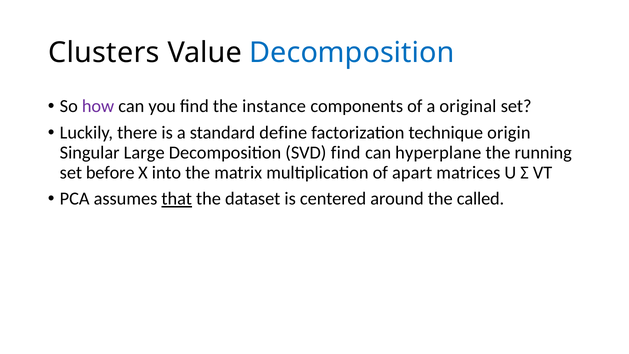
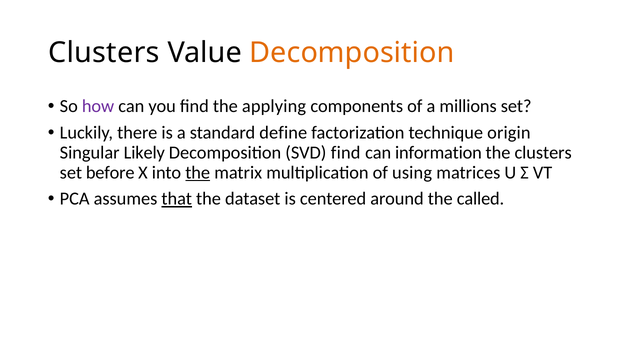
Decomposition colour: blue -> orange (352, 53)
instance: instance -> applying (274, 106)
original: original -> millions (468, 106)
Large: Large -> Likely (144, 153)
hyperplane: hyperplane -> information (438, 153)
the running: running -> clusters (543, 153)
the underline: none -> present (198, 172)
apart: apart -> using (412, 172)
